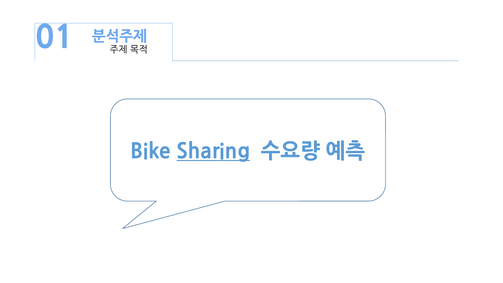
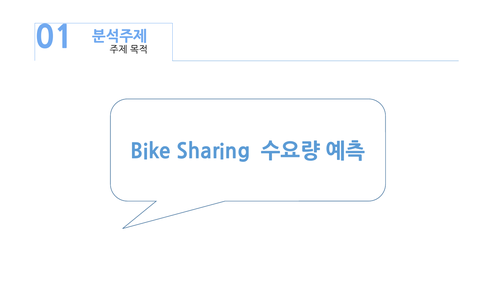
Sharing underline: present -> none (213, 151)
